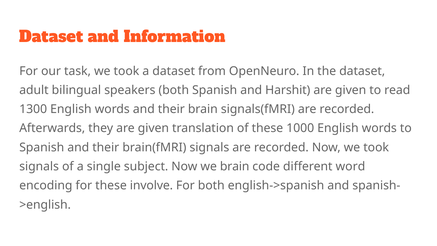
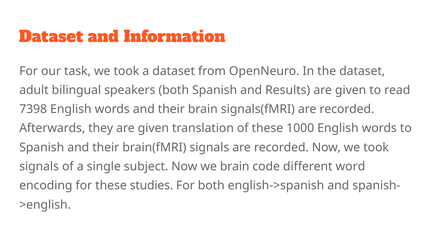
Harshit: Harshit -> Results (288, 90)
1300: 1300 -> 7398 (33, 109)
involve: involve -> studies (151, 185)
